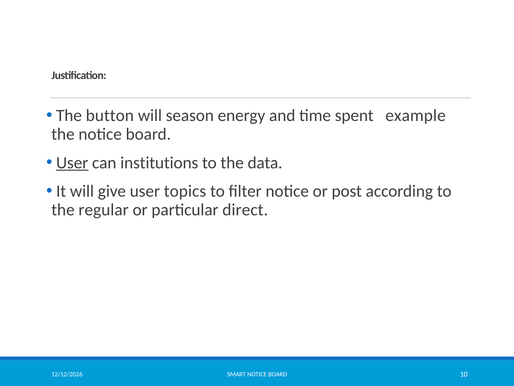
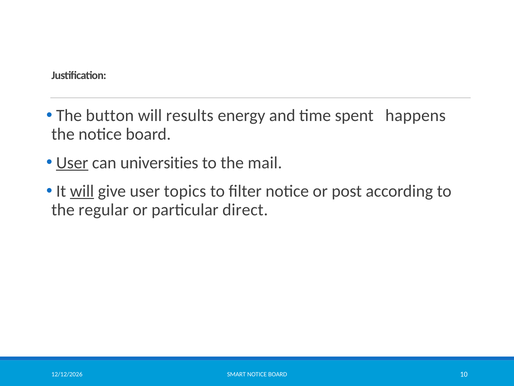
season: season -> results (190, 115)
example: example -> happens (416, 115)
institutions: institutions -> universities (159, 162)
data: data -> mail (265, 162)
will underline: none -> present (82, 191)
